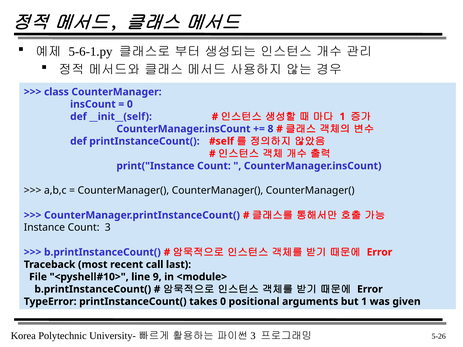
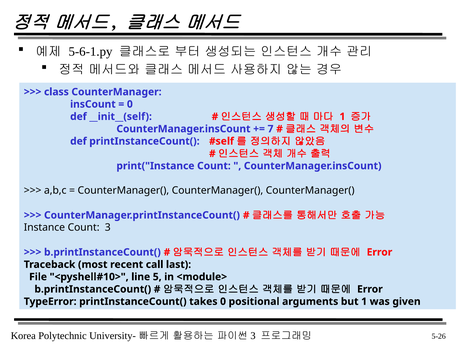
8: 8 -> 7 (270, 129)
9: 9 -> 5 (157, 277)
